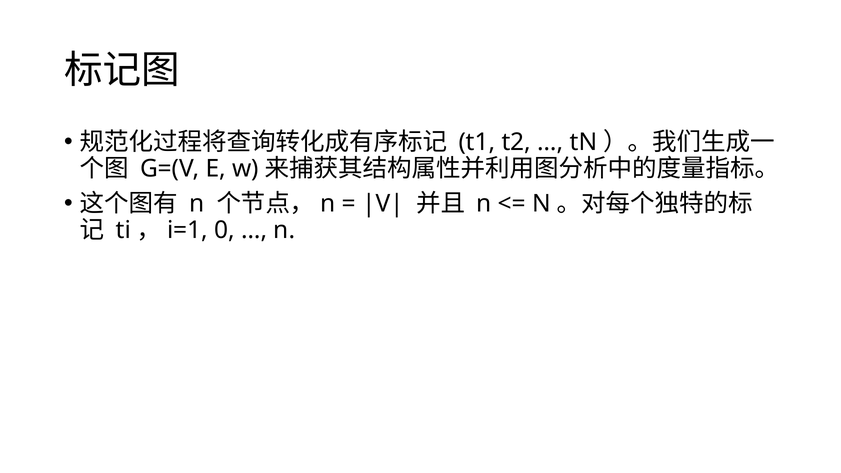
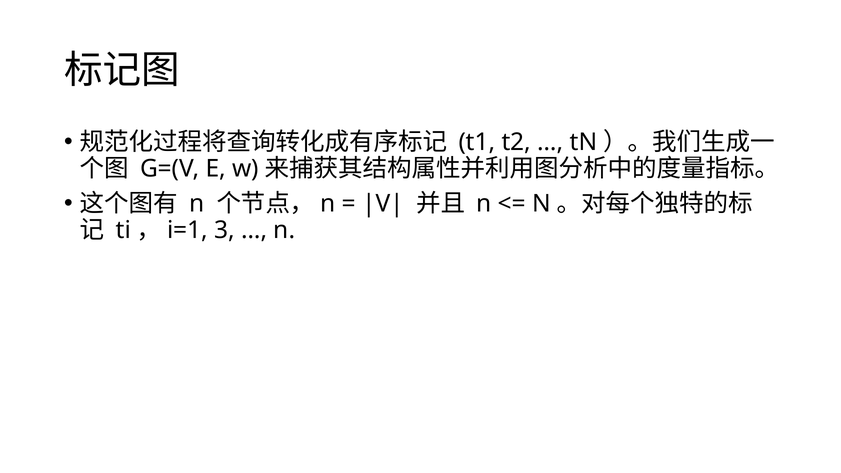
0: 0 -> 3 (225, 230)
